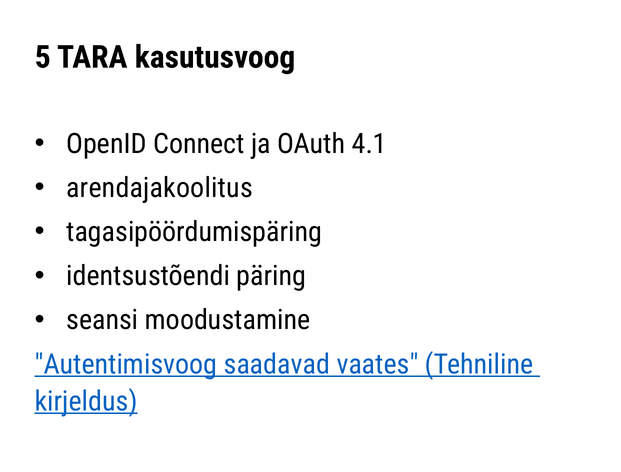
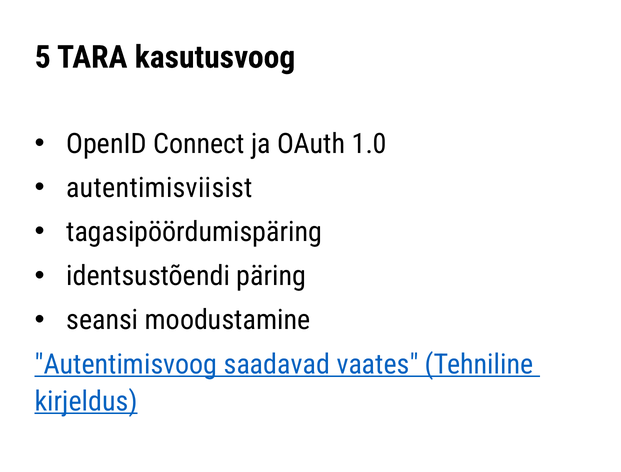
4.1: 4.1 -> 1.0 (369, 144)
arendajakoolitus: arendajakoolitus -> autentimisviisist (160, 188)
